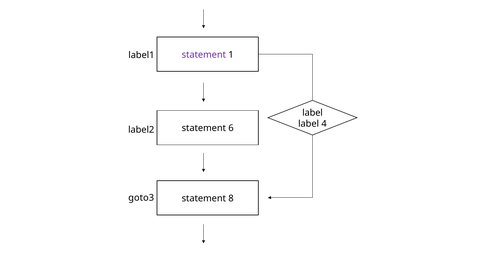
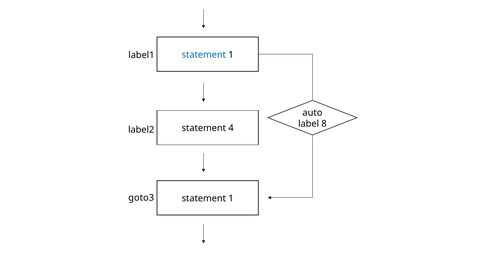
statement colour: purple -> blue (204, 55)
label: label -> auto (312, 113)
4: 4 -> 8 (324, 124)
6: 6 -> 4 (231, 128)
8: 8 -> 1 (231, 198)
